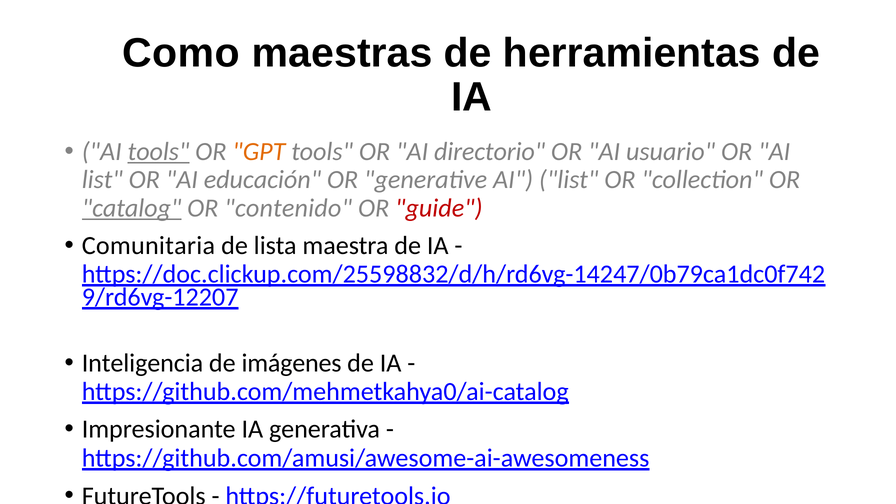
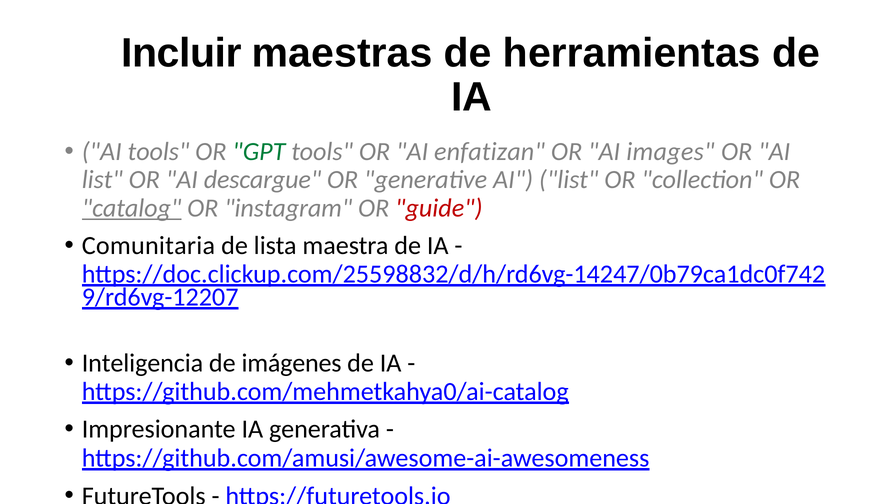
Como: Como -> Incluir (182, 53)
tools underline: present -> none (159, 151)
GPT colour: orange -> green (259, 151)
directorio: directorio -> enfatizan (489, 151)
usuario: usuario -> images (670, 151)
educación: educación -> descargue (262, 180)
contenido: contenido -> instagram (288, 208)
